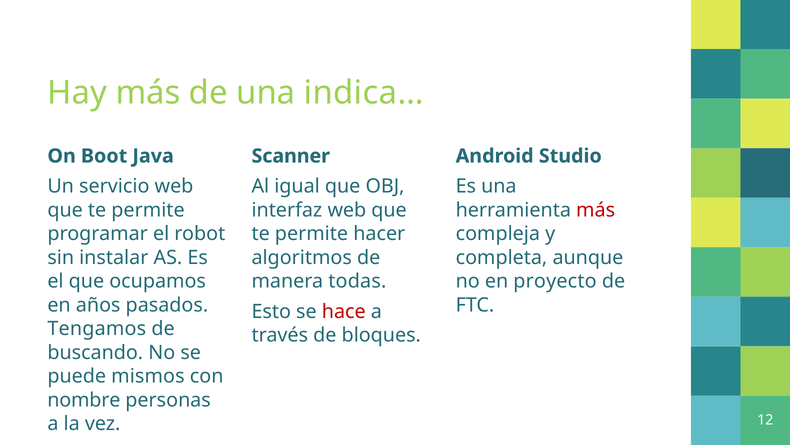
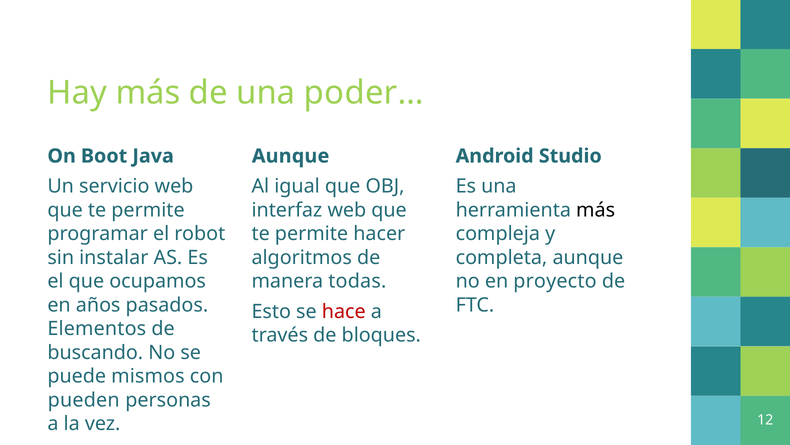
indica…: indica… -> poder… (364, 93)
Scanner: Scanner -> Aunque (291, 156)
más colour: red -> black (596, 210)
Tengamos: Tengamos -> Elementos (97, 328)
nombre: nombre -> pueden (84, 399)
